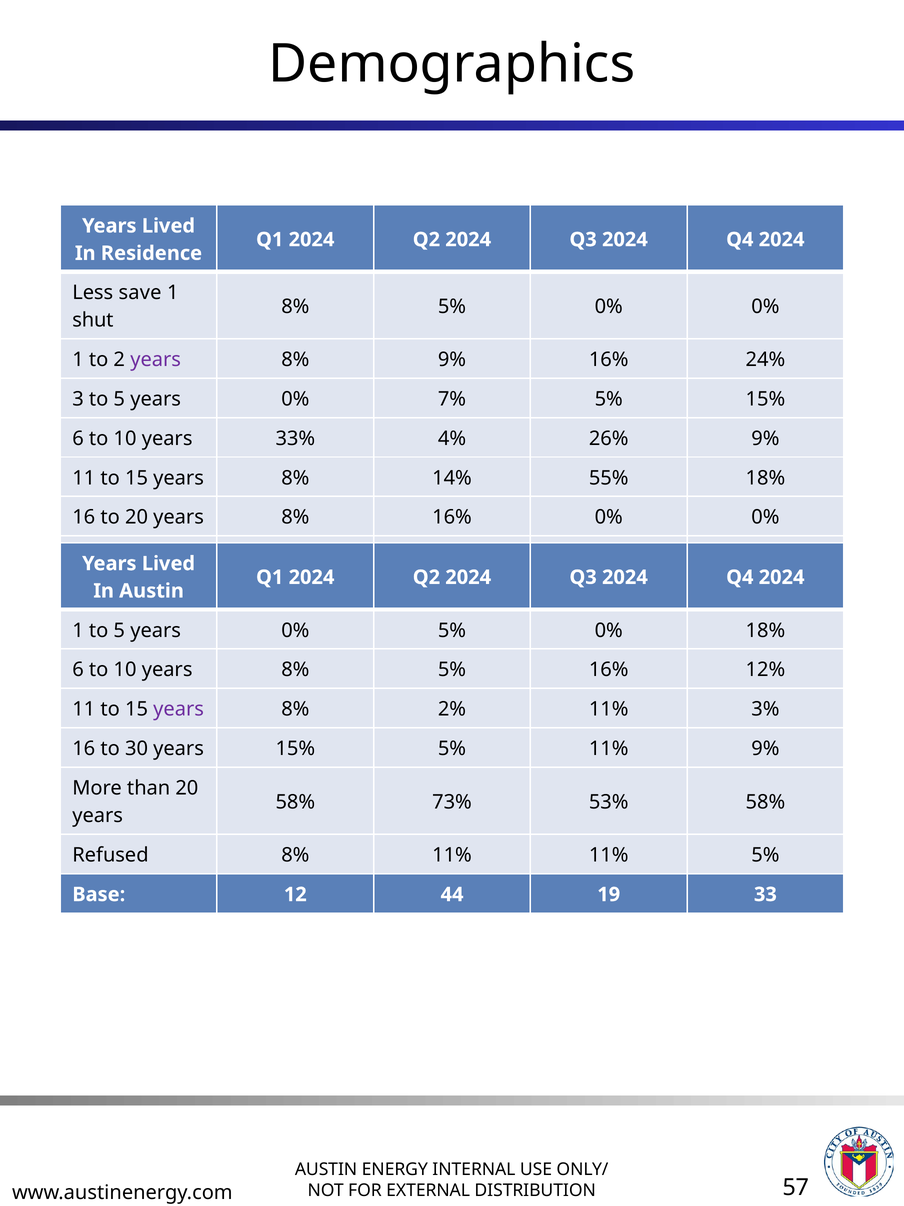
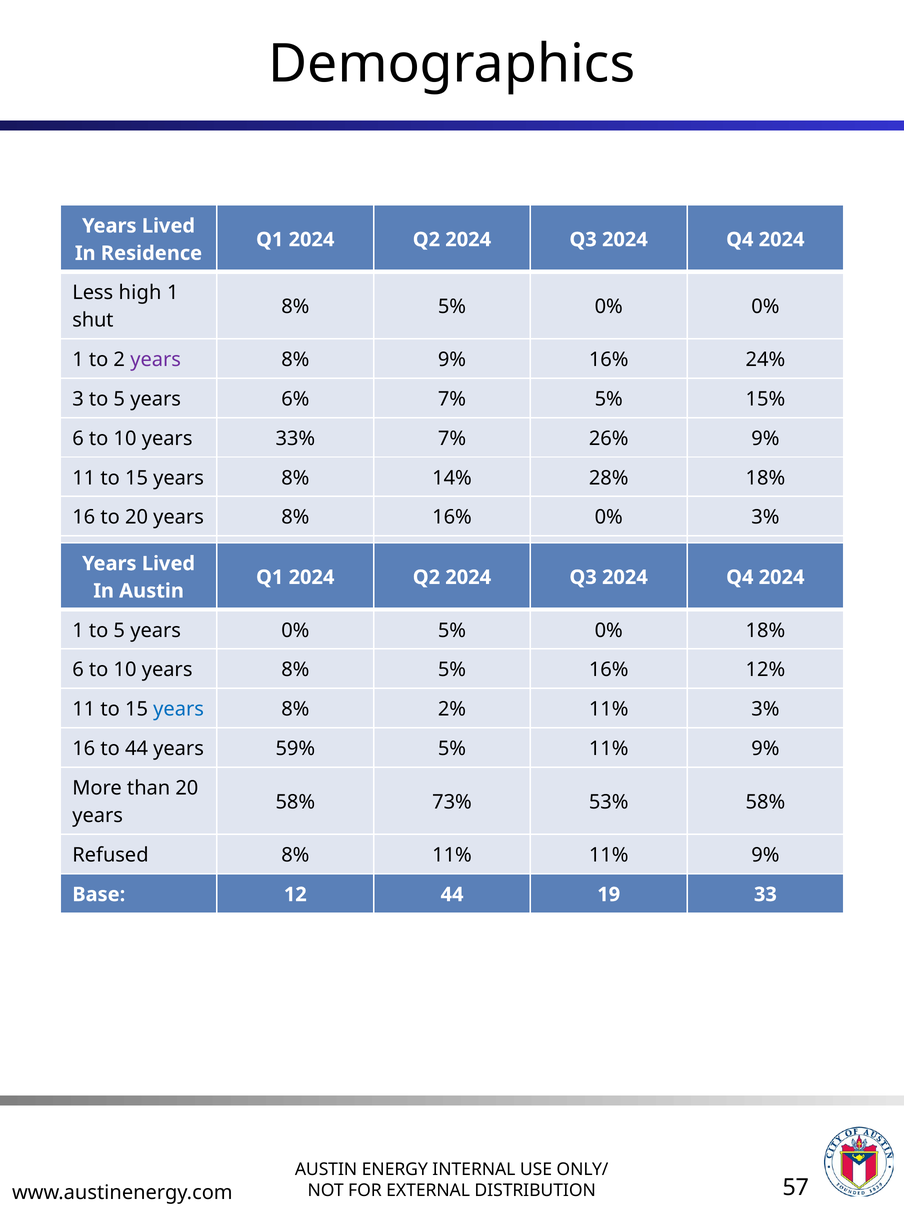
save: save -> high (140, 293)
0%: 0% -> 6% (295, 399)
33% 4%: 4% -> 7% (452, 438)
55%: 55% -> 28% (609, 478)
16% 0% 0%: 0% -> 3% (765, 517)
years colour: purple -> blue (179, 709)
to 30: 30 -> 44 (137, 748)
years 15%: 15% -> 59% (295, 748)
11% 11% 5%: 5% -> 9% (765, 855)
